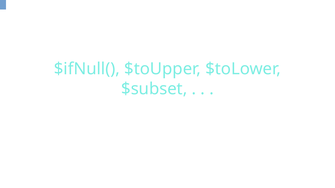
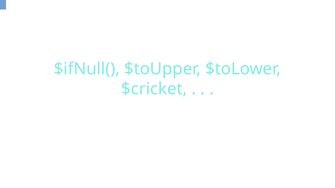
$subset: $subset -> $cricket (154, 89)
